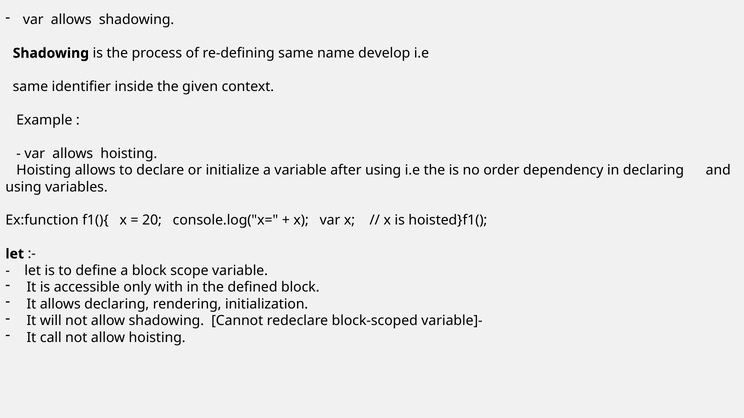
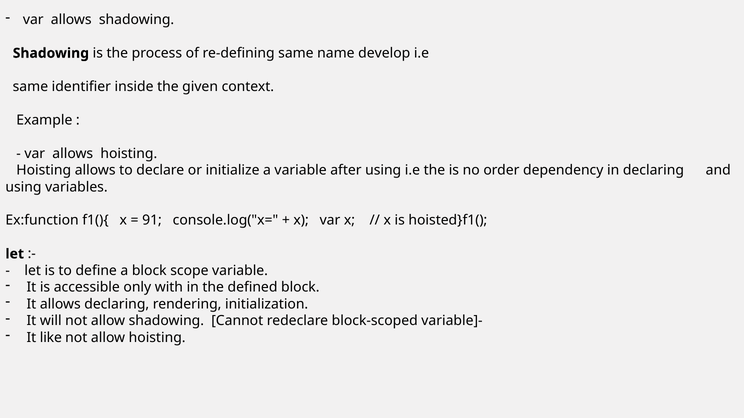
20: 20 -> 91 (152, 221)
call: call -> like (51, 338)
